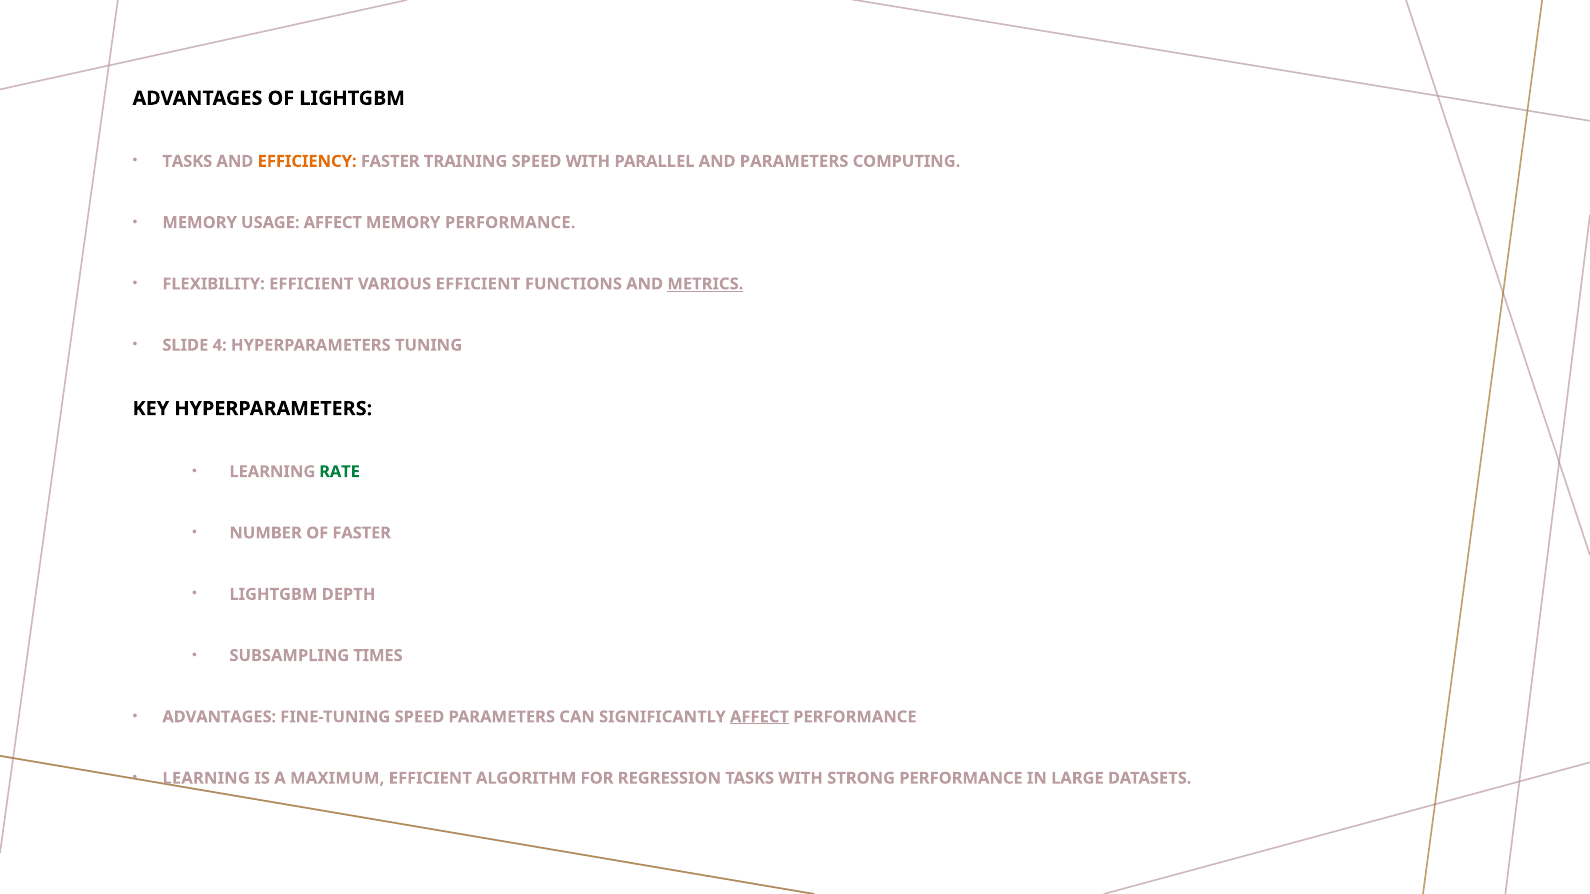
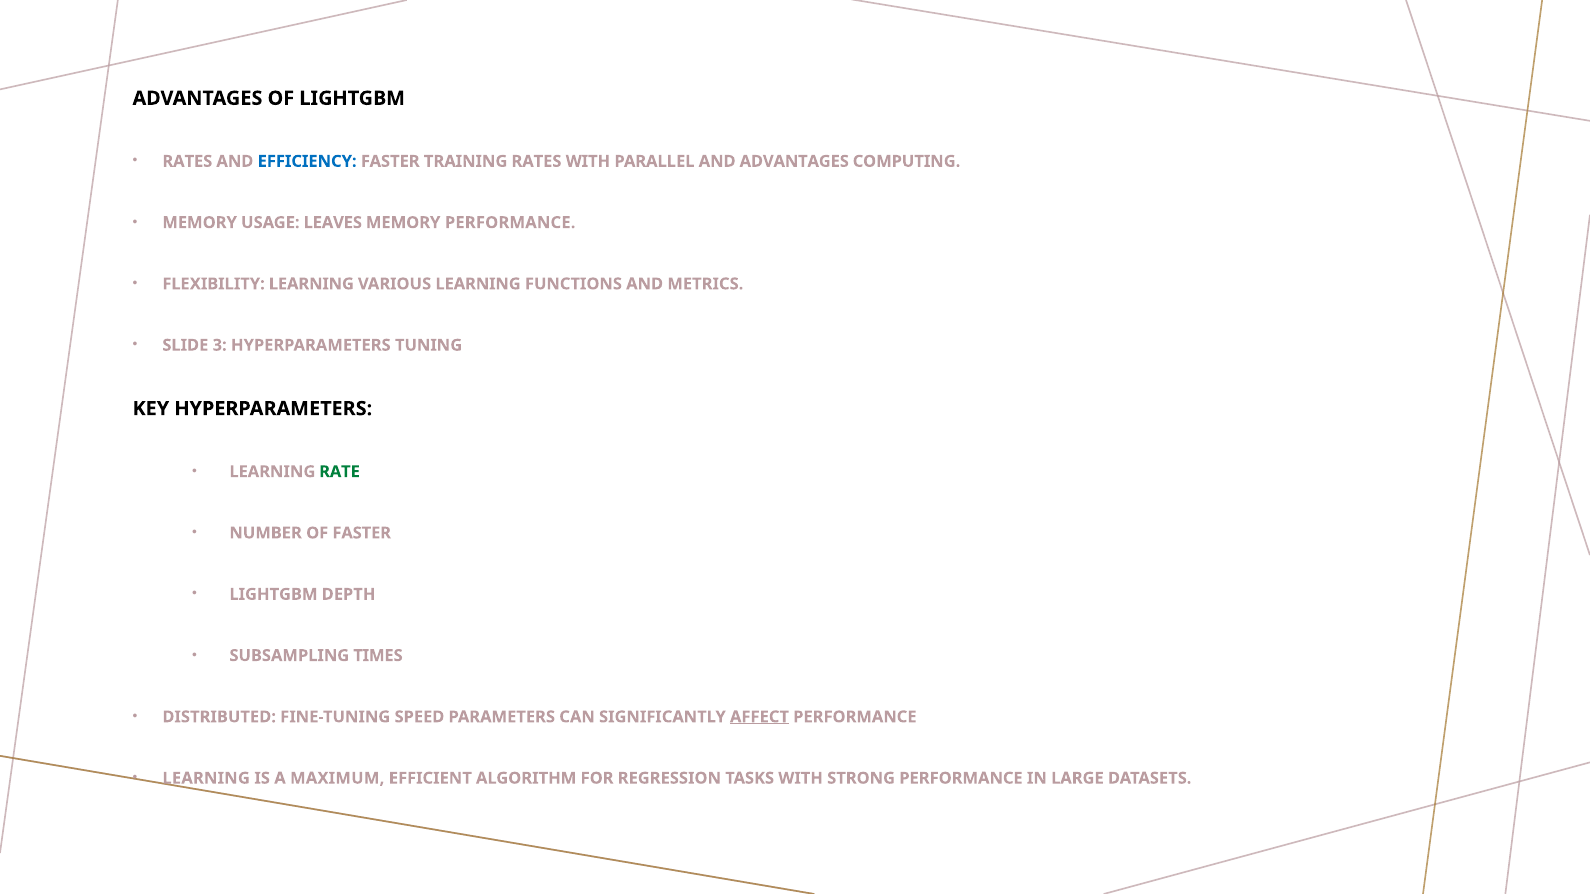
TASKS: TASKS -> RATES (187, 161)
EFFICIENCY colour: orange -> blue (307, 161)
TRAINING SPEED: SPEED -> RATES (536, 161)
AND PARAMETERS: PARAMETERS -> ADVANTAGES (794, 161)
USAGE AFFECT: AFFECT -> LEAVES (333, 223)
FLEXIBILITY EFFICIENT: EFFICIENT -> LEARNING (311, 284)
VARIOUS EFFICIENT: EFFICIENT -> LEARNING (478, 284)
METRICS underline: present -> none (705, 284)
4: 4 -> 3 (220, 345)
ADVANTAGES: ADVANTAGES -> DISTRIBUTED (219, 717)
